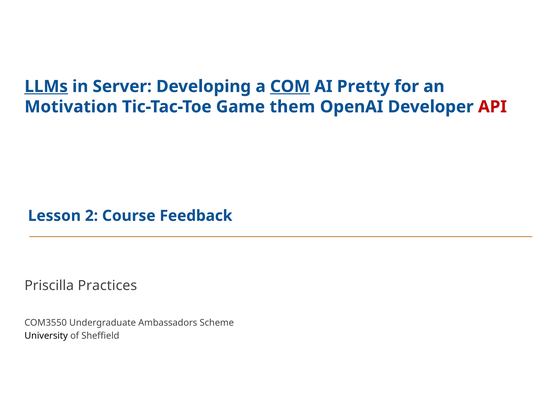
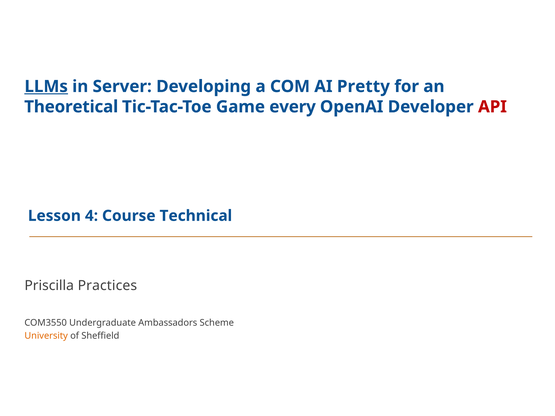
COM underline: present -> none (290, 87)
Motivation: Motivation -> Theoretical (71, 107)
them: them -> every (293, 107)
2: 2 -> 4 (91, 216)
Feedback: Feedback -> Technical (196, 216)
University colour: black -> orange (46, 336)
